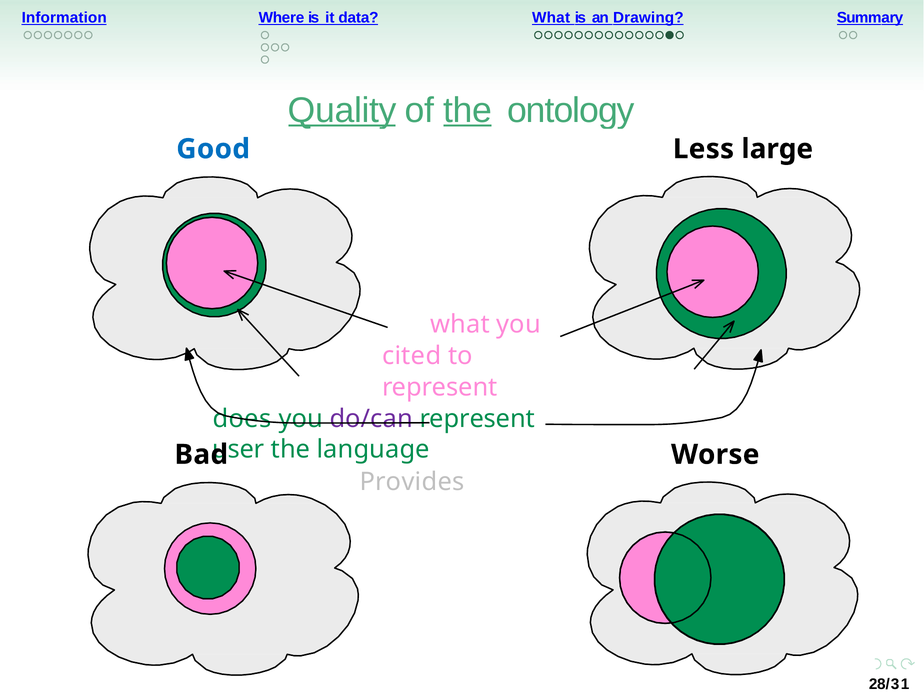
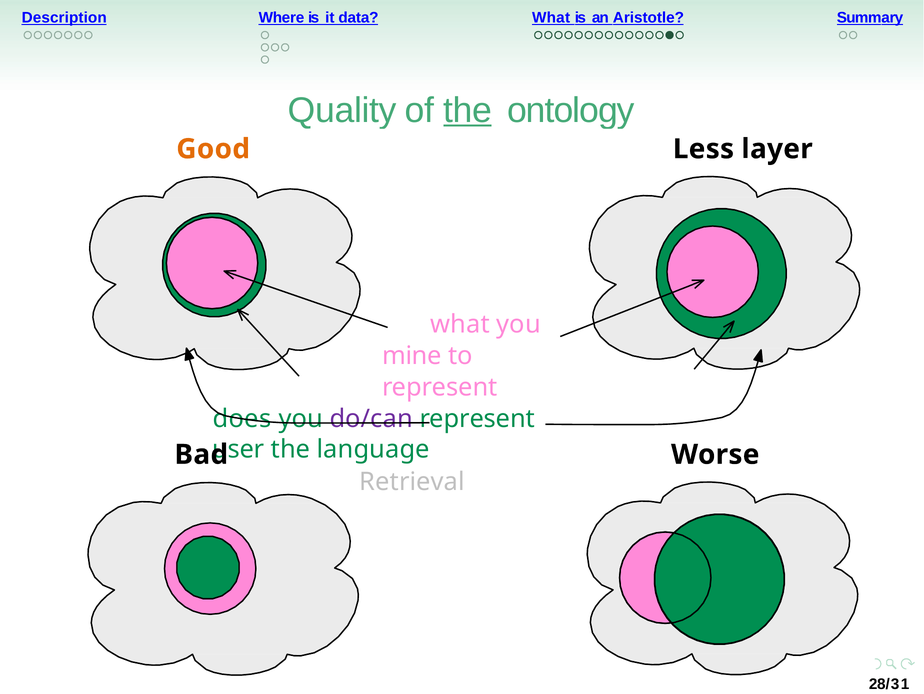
Information: Information -> Description (64, 18)
Drawing: Drawing -> Aristotle (648, 18)
Quality underline: present -> none (342, 110)
Good colour: blue -> orange (213, 149)
large: large -> layer (777, 149)
cited: cited -> mine (412, 356)
Provides: Provides -> Retrieval (412, 482)
